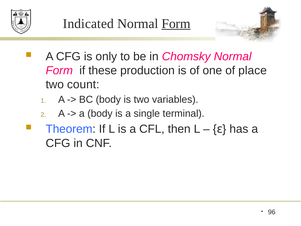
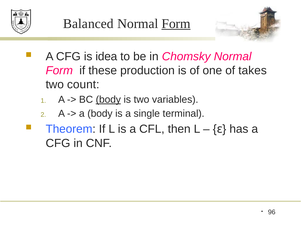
Indicated: Indicated -> Balanced (88, 24)
only: only -> idea (106, 56)
place: place -> takes (253, 70)
body underline: none -> present (108, 99)
